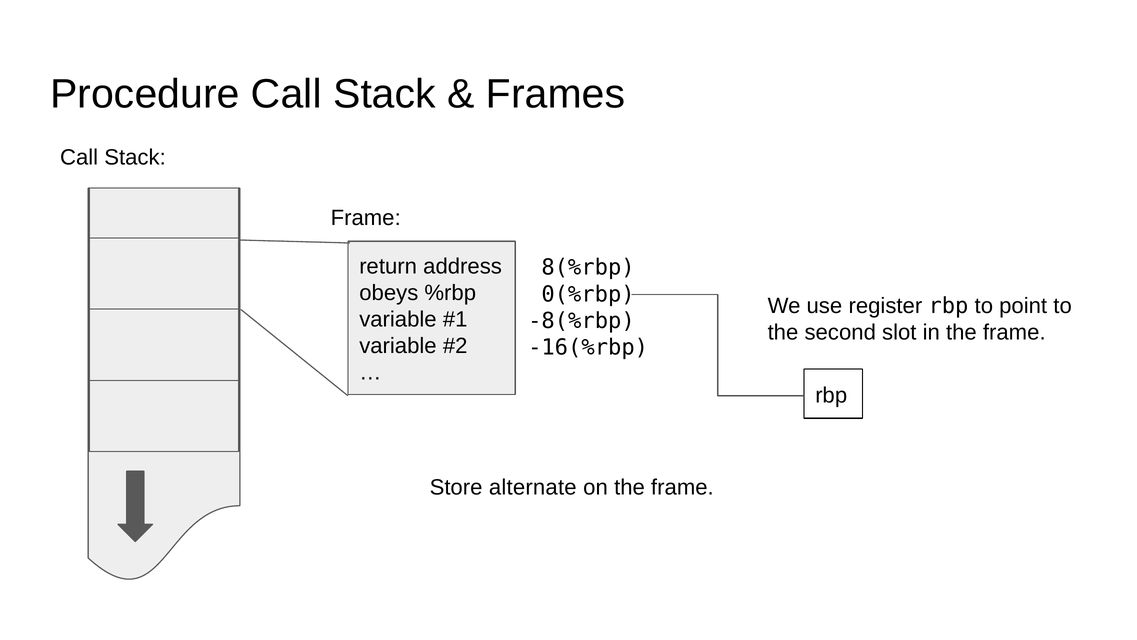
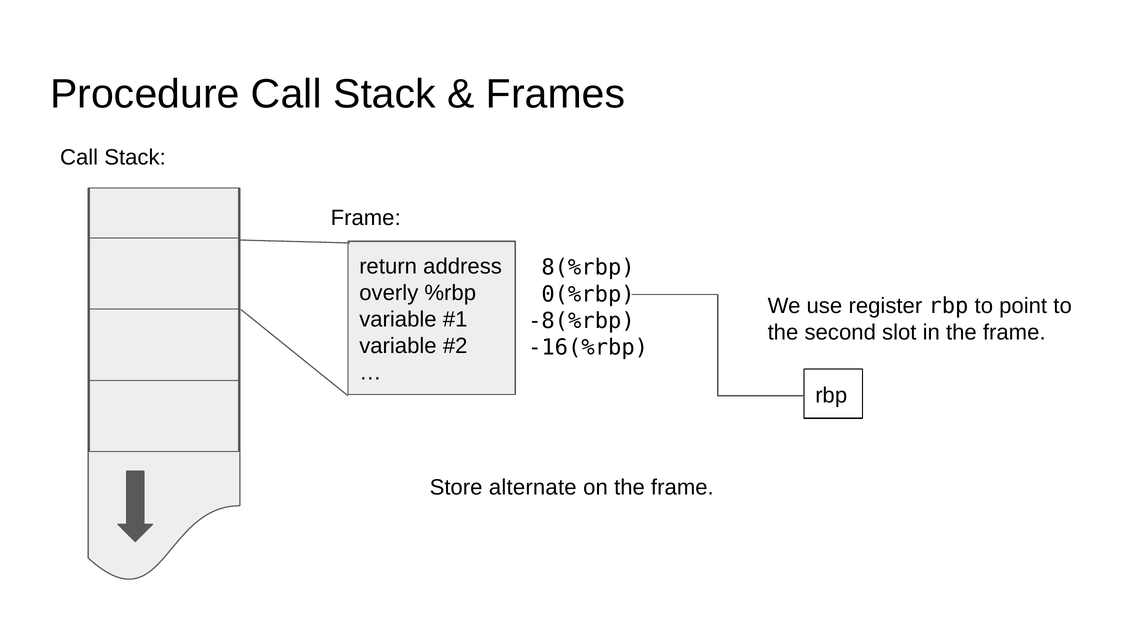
obeys: obeys -> overly (389, 293)
